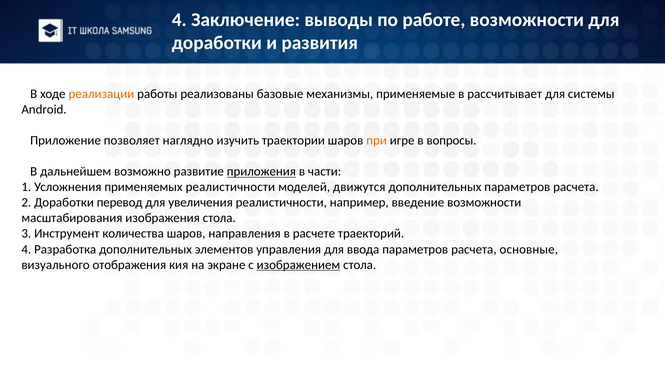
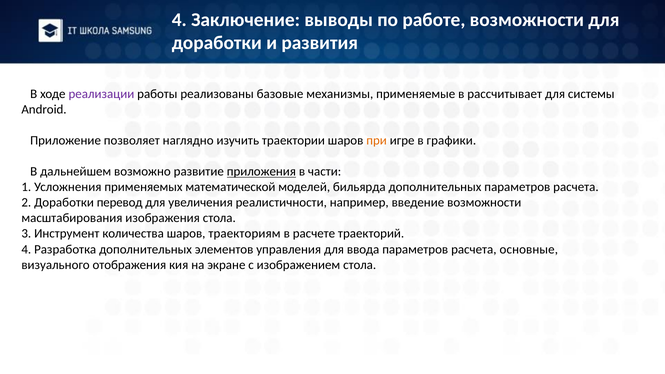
реализации colour: orange -> purple (101, 94)
вопросы: вопросы -> графики (451, 141)
применяемых реалистичности: реалистичности -> математической (230, 187)
движутся: движутся -> бильярда (359, 187)
направления: направления -> траекториям (244, 234)
изображением underline: present -> none (298, 265)
